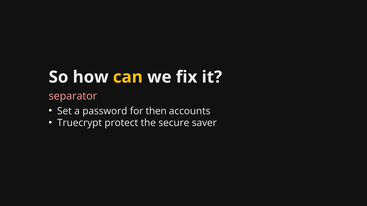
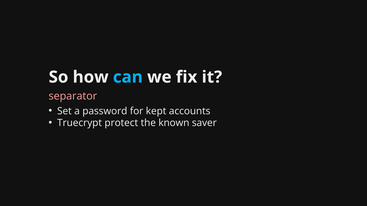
can colour: yellow -> light blue (128, 77)
then: then -> kept (156, 111)
secure: secure -> known (174, 123)
